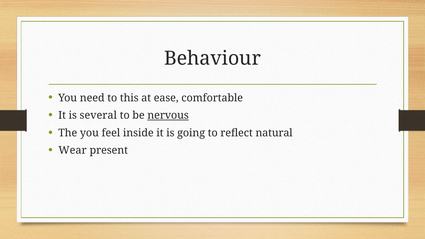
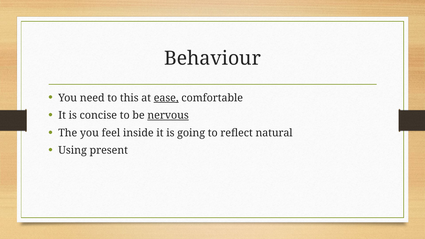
ease underline: none -> present (166, 98)
several: several -> concise (98, 115)
Wear: Wear -> Using (73, 150)
